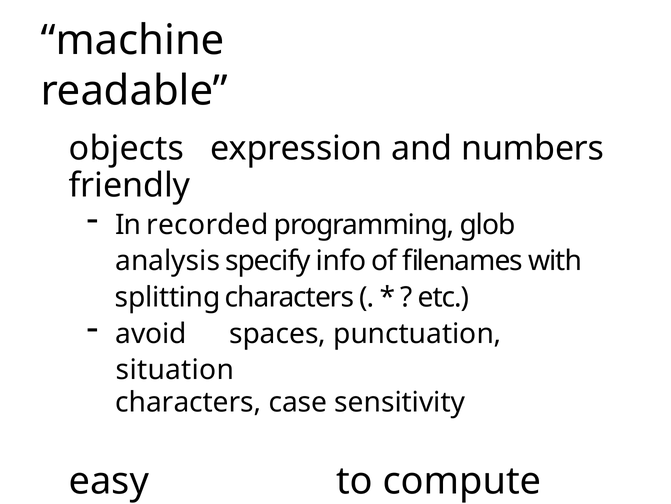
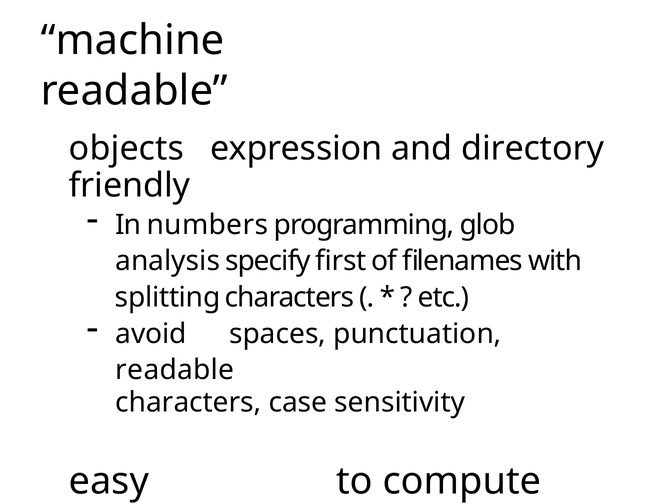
numbers: numbers -> directory (533, 148)
recorded: recorded -> numbers (207, 224)
info: info -> first (341, 261)
situation: situation -> readable (175, 370)
